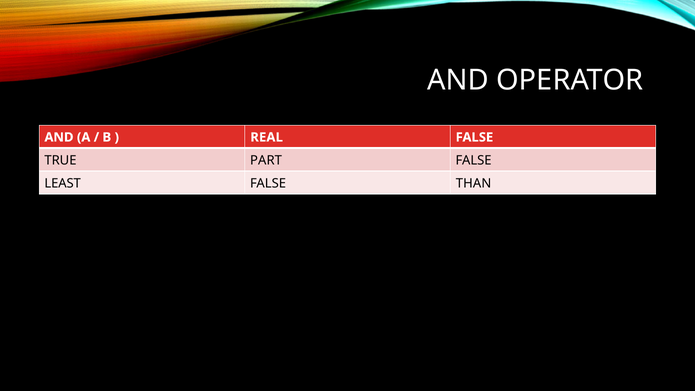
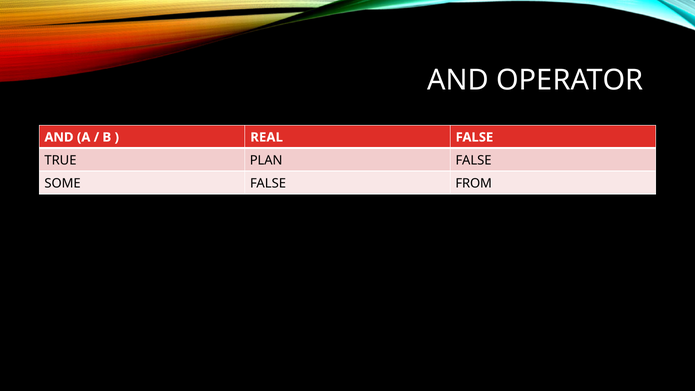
PART: PART -> PLAN (266, 160)
LEAST: LEAST -> SOME (63, 183)
THAN: THAN -> FROM (474, 183)
